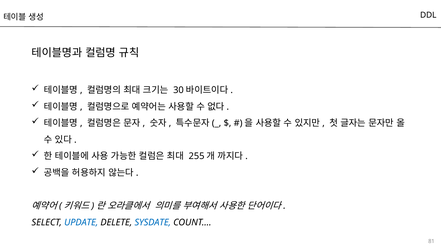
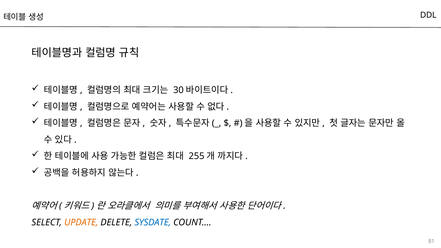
UPDATE colour: blue -> orange (81, 222)
